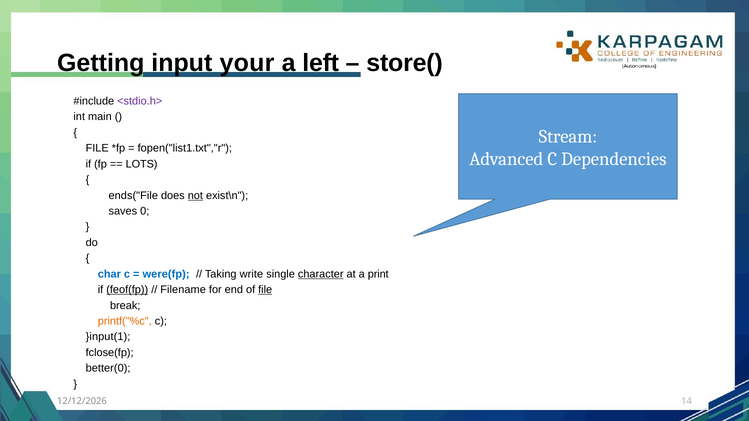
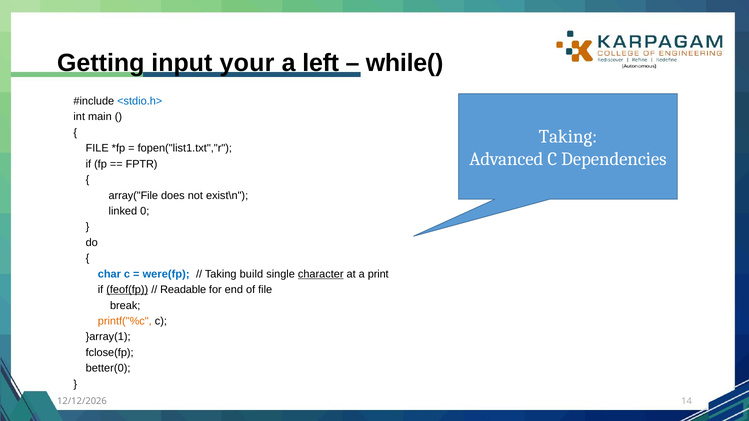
store(: store( -> while( (405, 63)
<stdio.h> colour: purple -> blue (140, 101)
Stream: Stream -> Taking (568, 137)
LOTS: LOTS -> FPTR (142, 164)
ends("File: ends("File -> array("File (133, 196)
not underline: present -> none (195, 196)
saves: saves -> linked (123, 211)
write: write -> build (251, 274)
Filename: Filename -> Readable (183, 290)
file underline: present -> none (265, 290)
}input(1: }input(1 -> }array(1 (108, 337)
